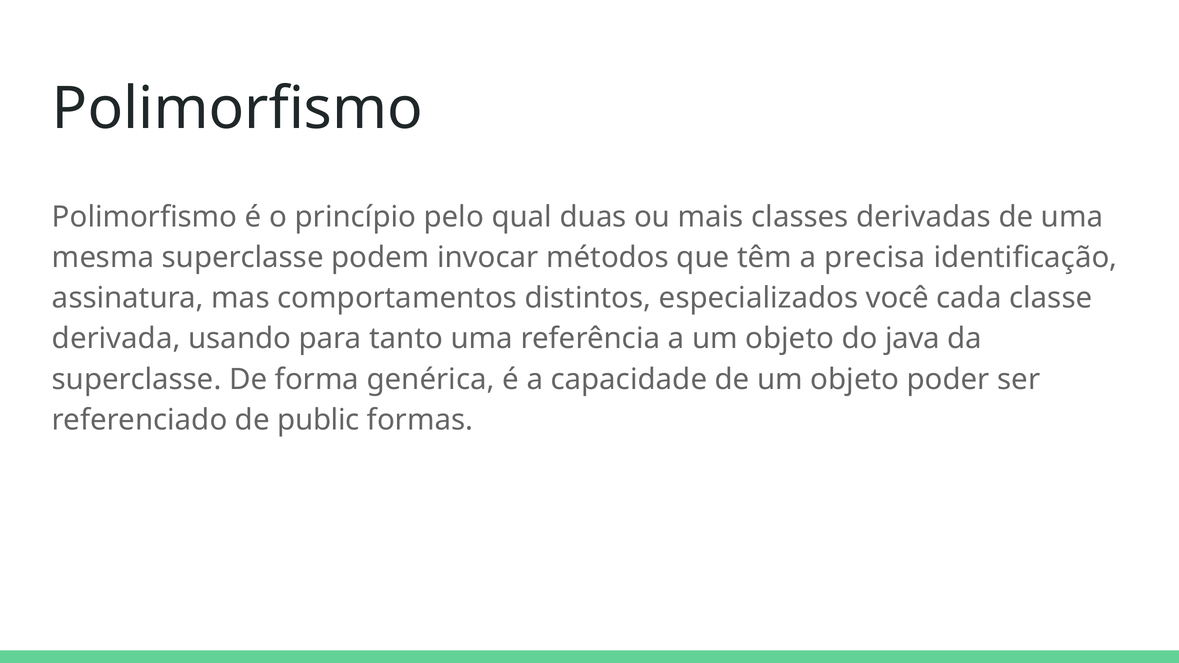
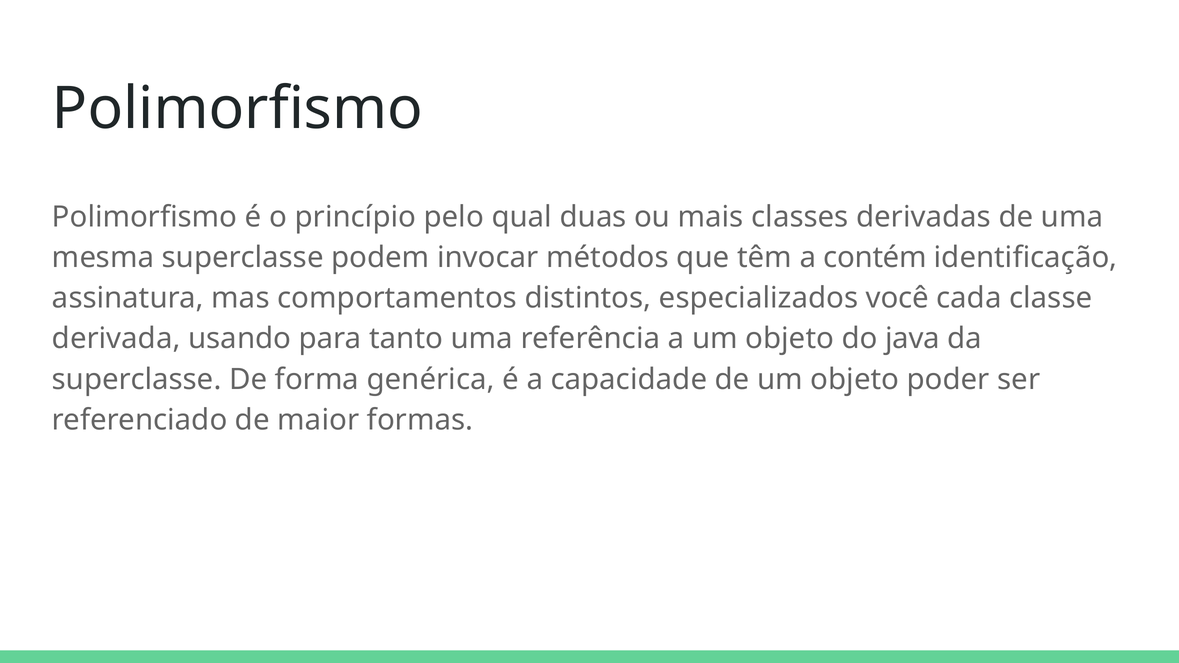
precisa: precisa -> contém (875, 258)
public: public -> maior (318, 420)
